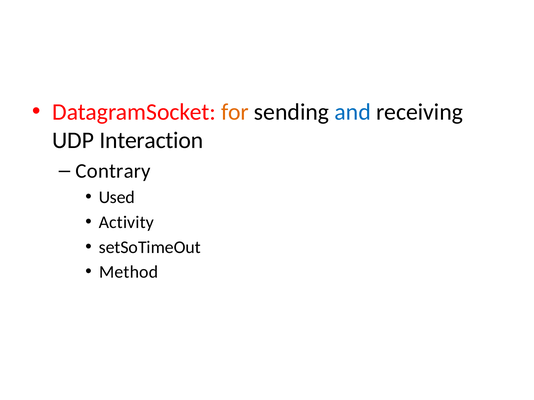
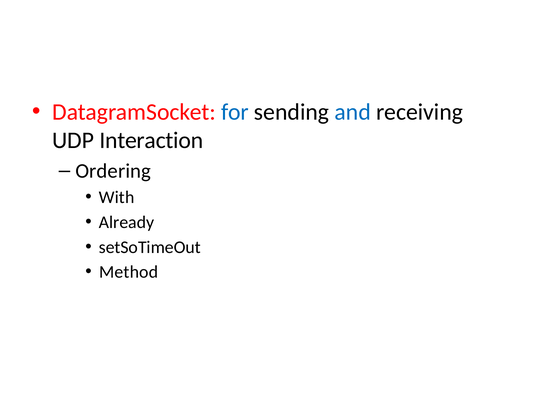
for colour: orange -> blue (235, 112)
Contrary: Contrary -> Ordering (113, 171)
Used: Used -> With (117, 198)
Activity: Activity -> Already (126, 223)
